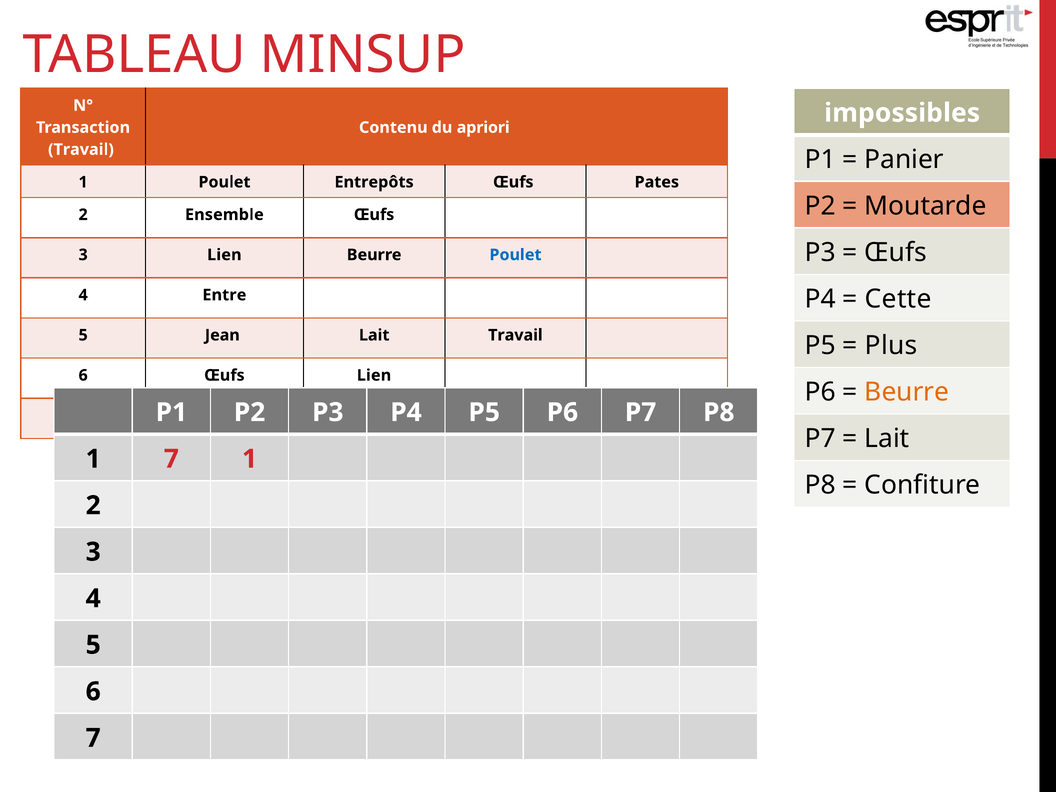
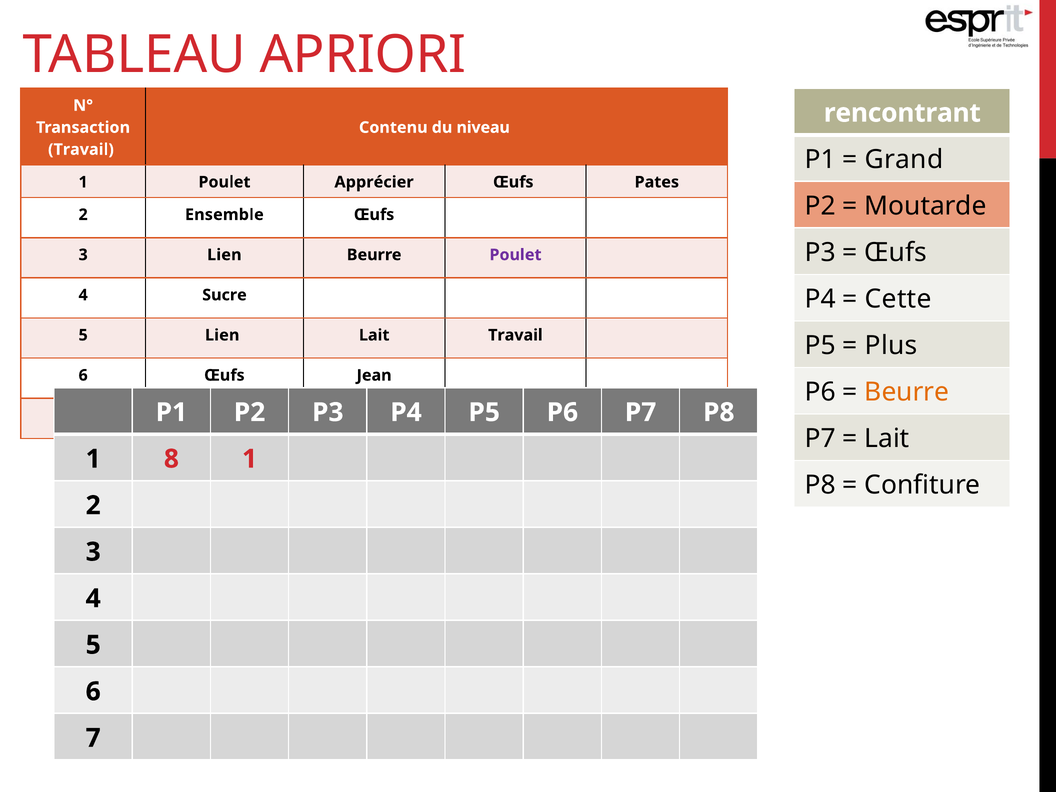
MINSUP: MINSUP -> APRIORI (363, 55)
impossibles: impossibles -> rencontrant (902, 113)
apriori: apriori -> niveau (483, 128)
Panier: Panier -> Grand (904, 160)
Entrepôts: Entrepôts -> Apprécier (374, 182)
Poulet colour: blue -> purple (515, 255)
Entre: Entre -> Sucre (224, 295)
5 Jean: Jean -> Lien (222, 335)
Œufs Lien: Lien -> Jean (374, 375)
1 7: 7 -> 8 (171, 459)
